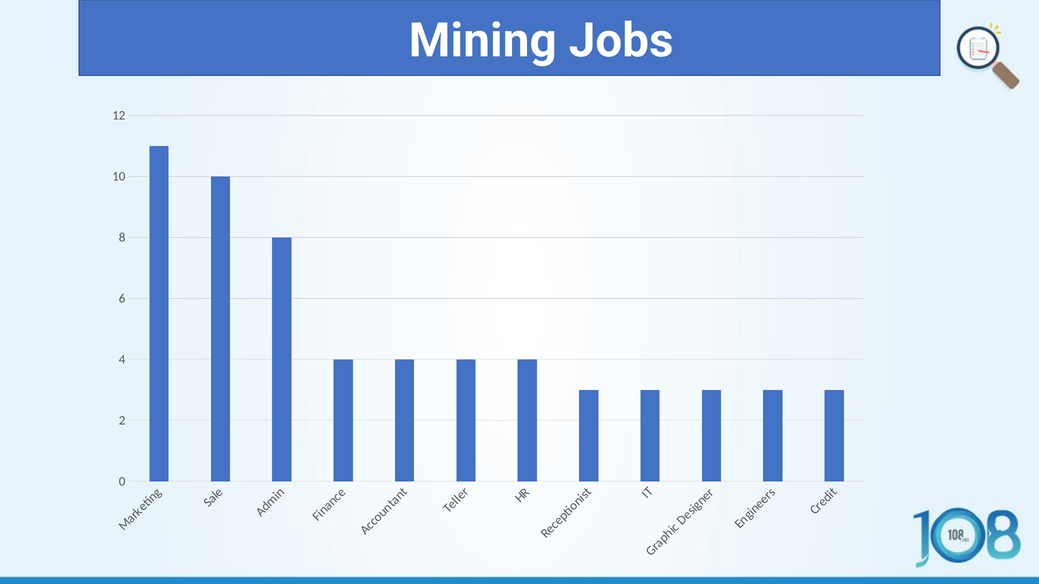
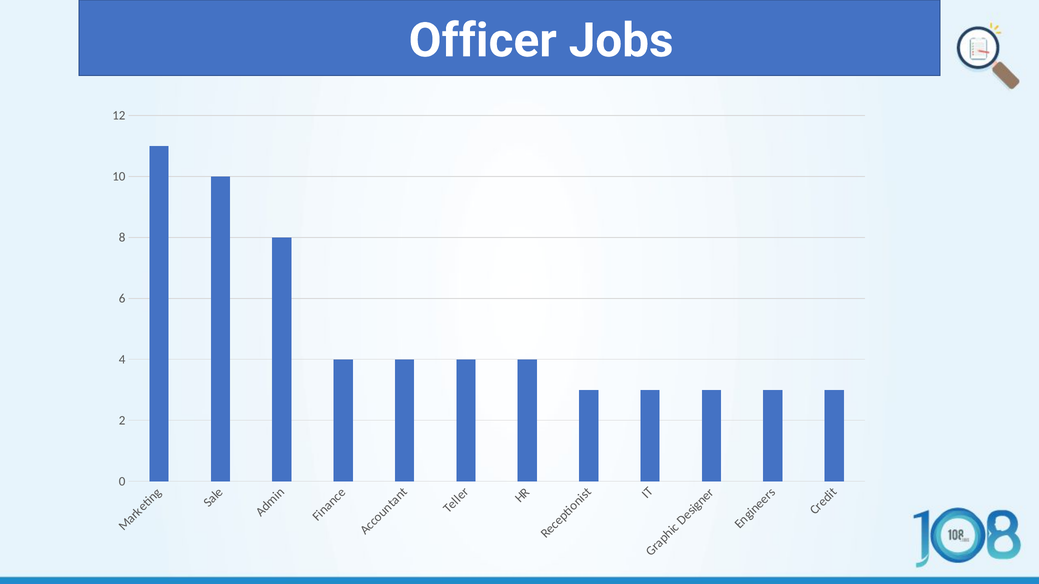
Mining: Mining -> Officer (483, 41)
